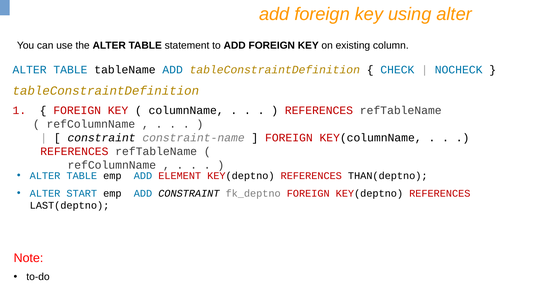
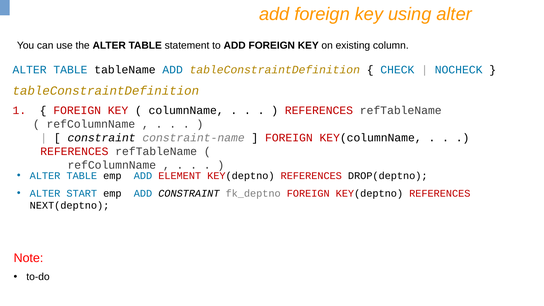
THAN(deptno: THAN(deptno -> DROP(deptno (388, 176)
LAST(deptno: LAST(deptno -> NEXT(deptno (70, 206)
